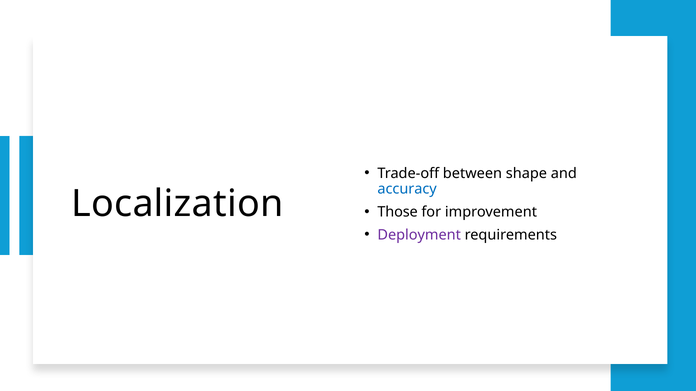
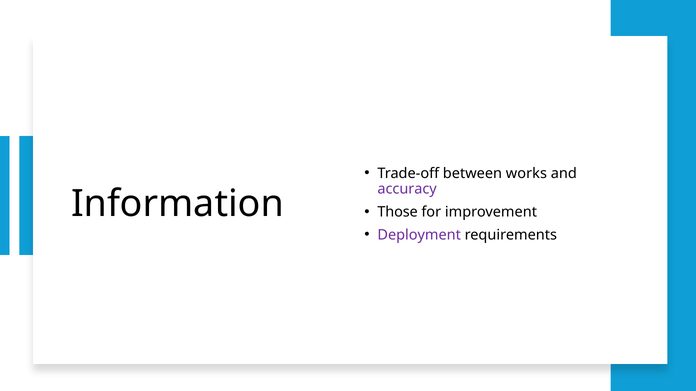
shape: shape -> works (526, 174)
accuracy colour: blue -> purple (407, 189)
Localization: Localization -> Information (177, 204)
